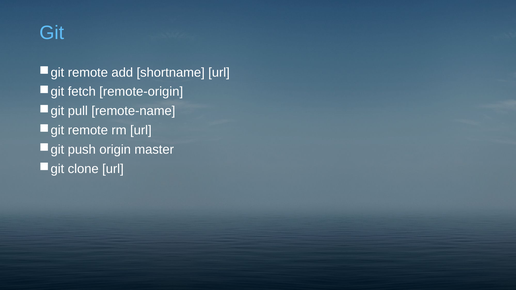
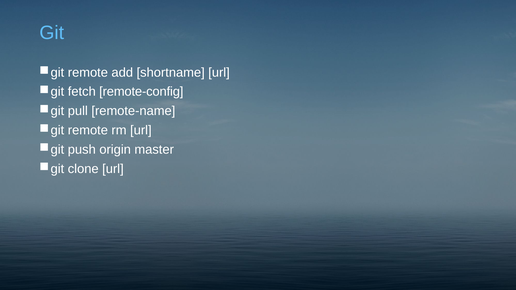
remote-origin: remote-origin -> remote-config (141, 92)
